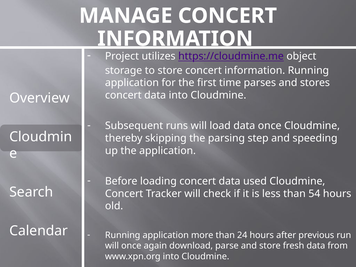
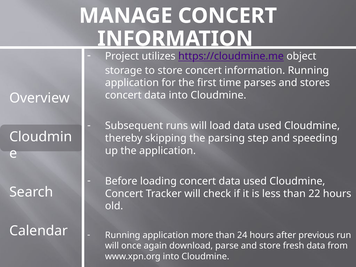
load data once: once -> used (270, 126)
54: 54 -> 22 (314, 194)
